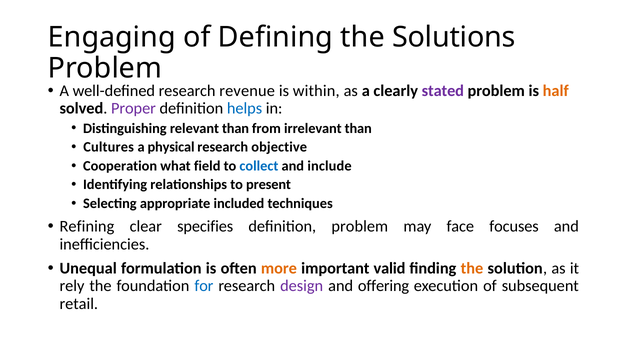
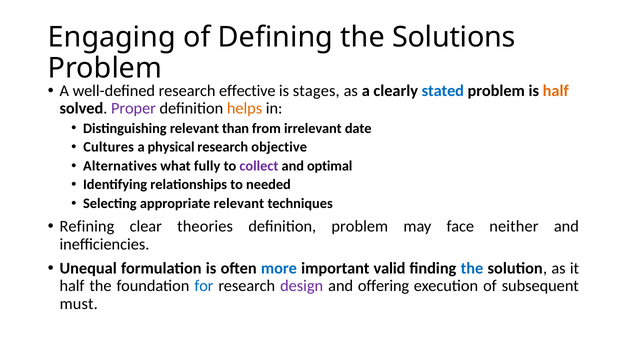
revenue: revenue -> effective (247, 91)
within: within -> stages (316, 91)
stated colour: purple -> blue (443, 91)
helps colour: blue -> orange (245, 108)
irrelevant than: than -> date (358, 128)
Cooperation: Cooperation -> Alternatives (120, 166)
field: field -> fully (207, 166)
collect colour: blue -> purple (259, 166)
include: include -> optimal (330, 166)
present: present -> needed (268, 185)
appropriate included: included -> relevant (239, 203)
specifies: specifies -> theories (205, 226)
focuses: focuses -> neither (514, 226)
more colour: orange -> blue (279, 268)
the colour: orange -> blue (472, 268)
rely: rely -> half (72, 286)
retail: retail -> must (79, 303)
